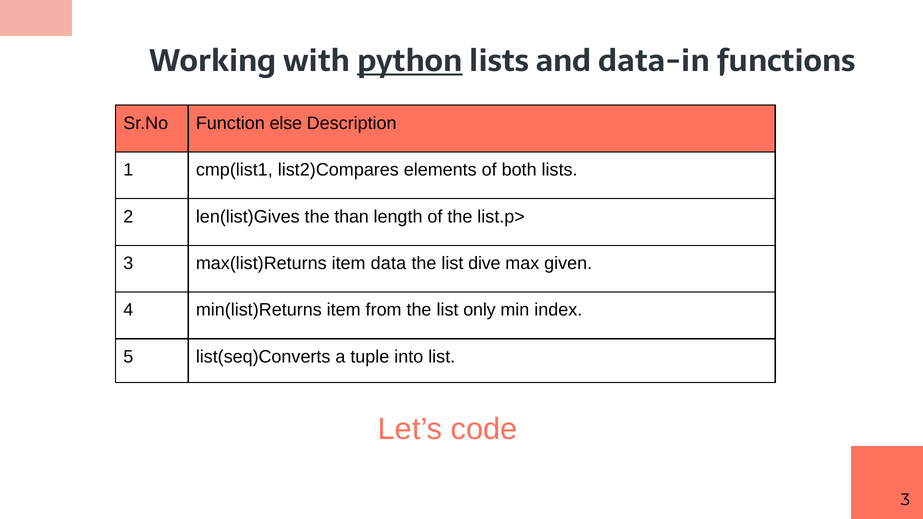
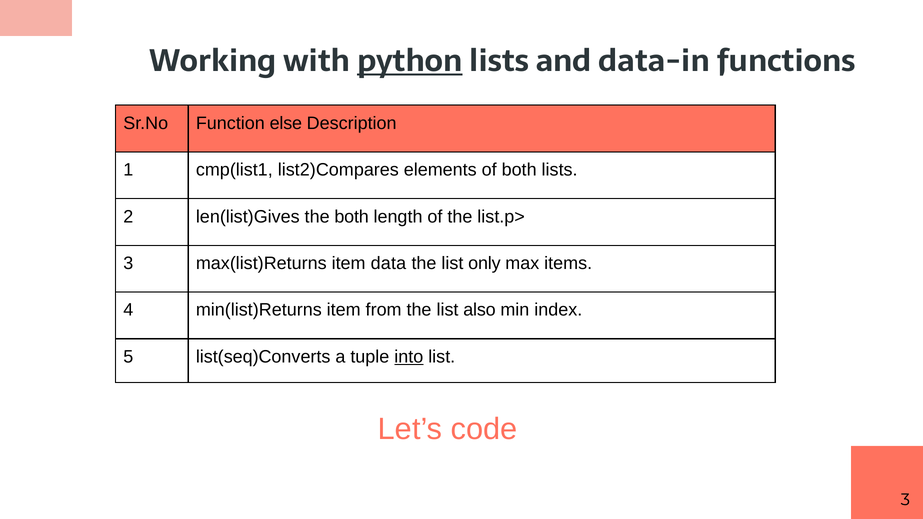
the than: than -> both (352, 217)
dive: dive -> only (484, 263)
given: given -> items (568, 263)
only: only -> also (479, 310)
into underline: none -> present (409, 357)
